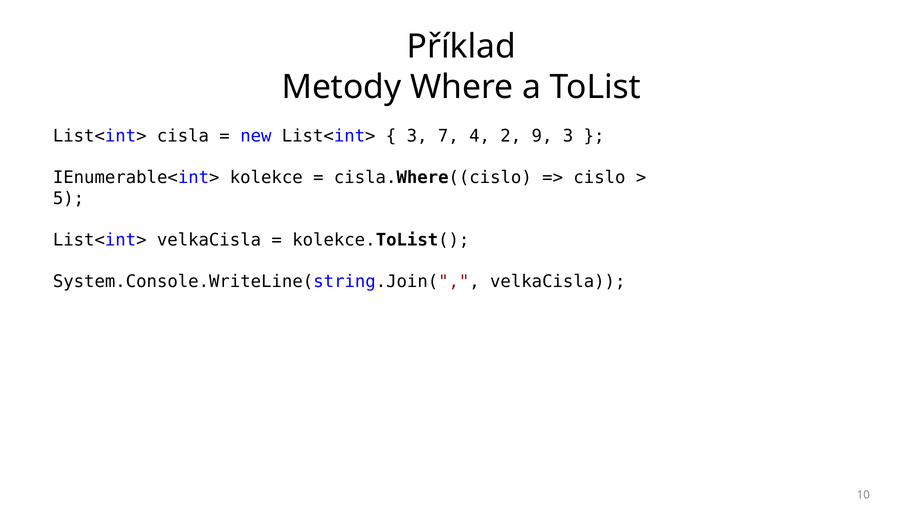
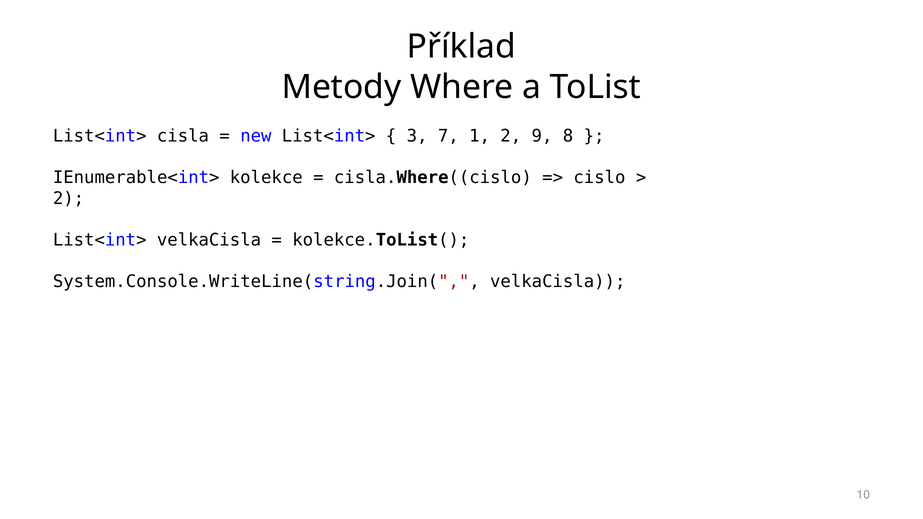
4: 4 -> 1 (480, 136)
9 3: 3 -> 8 (568, 136)
5: 5 -> 2 (69, 199)
